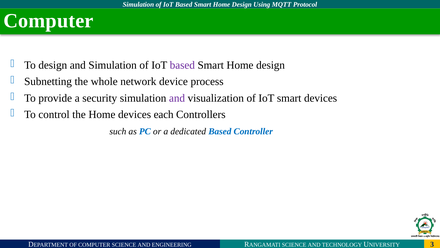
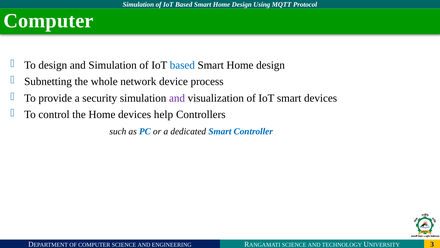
based colour: purple -> blue (182, 65)
each: each -> help (164, 114)
dedicated Based: Based -> Smart (220, 131)
